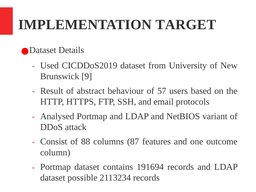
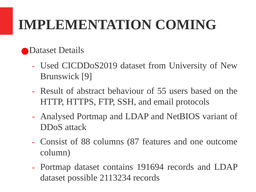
TARGET: TARGET -> COMING (186, 25)
57: 57 -> 55 (162, 91)
